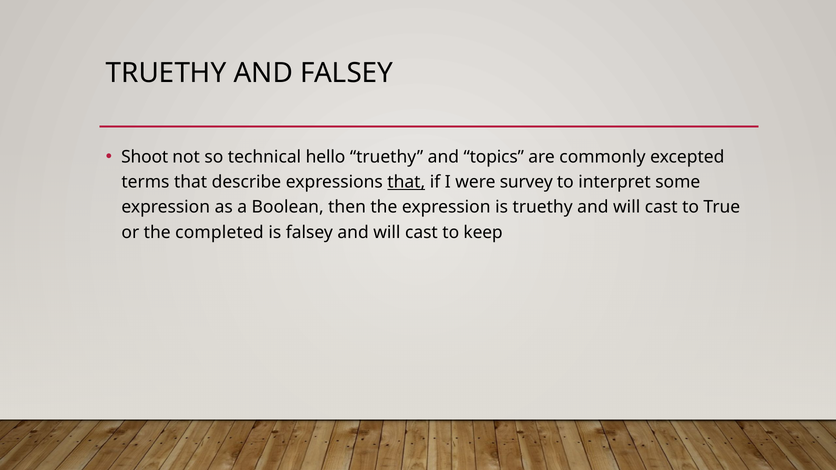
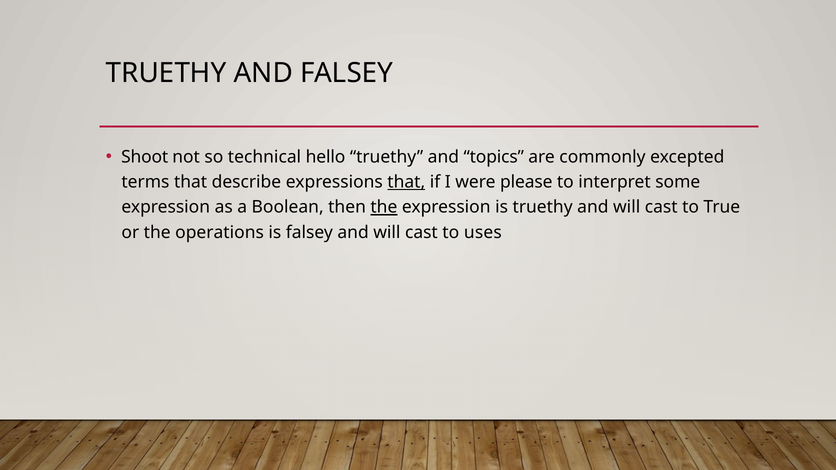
survey: survey -> please (526, 182)
the underline: none -> present (384, 207)
completed: completed -> operations (220, 232)
keep: keep -> uses (483, 232)
